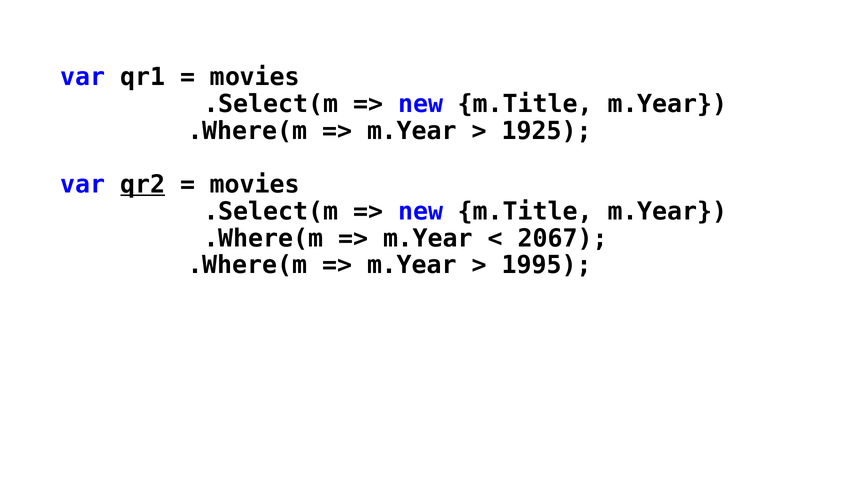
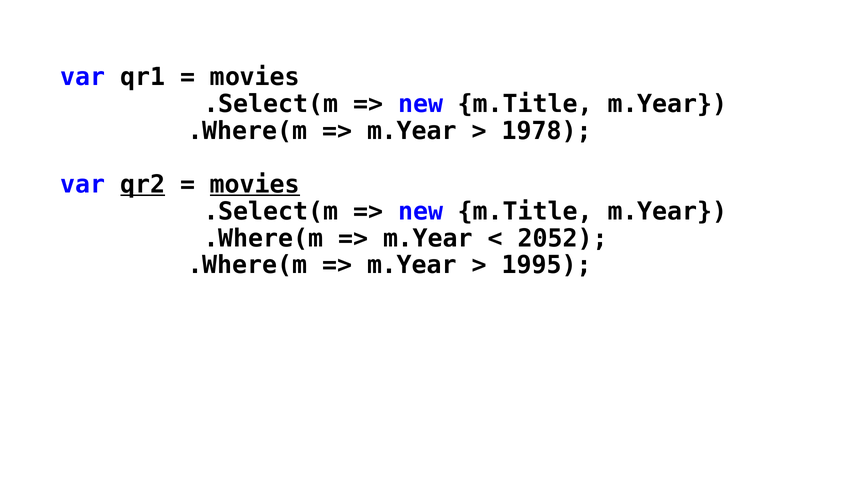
1925: 1925 -> 1978 (547, 131)
movies underline: none -> present (255, 185)
2067: 2067 -> 2052 (563, 239)
